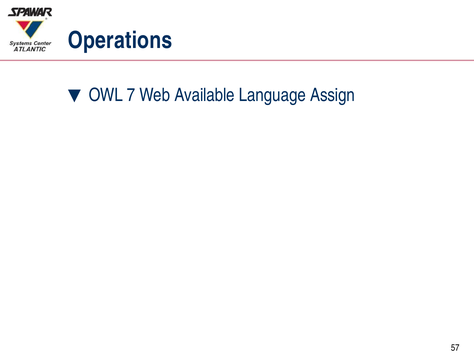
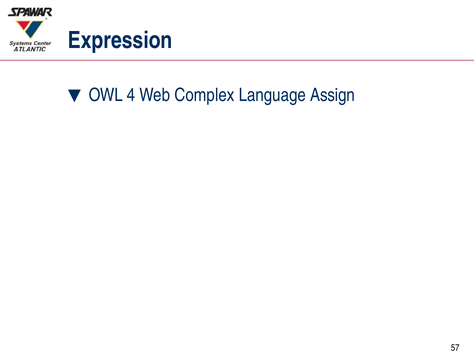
Operations: Operations -> Expression (120, 40)
7: 7 -> 4 (131, 95)
Available: Available -> Complex (204, 95)
